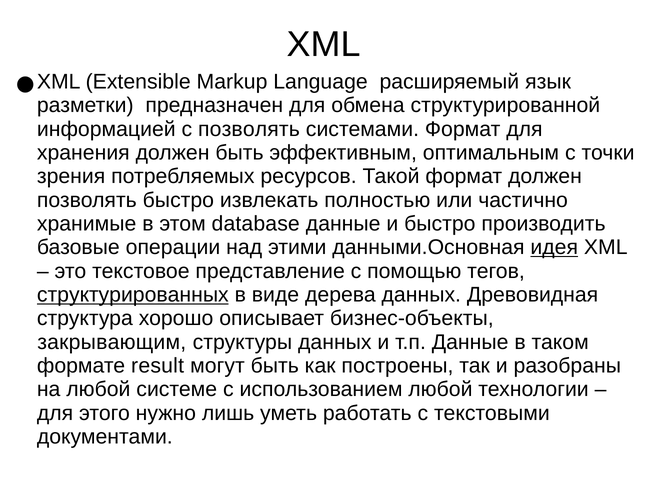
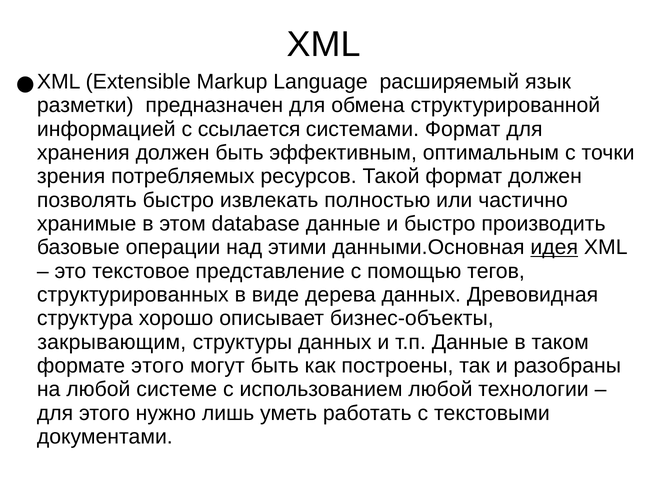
с позволять: позволять -> ссылается (249, 129)
структурированных underline: present -> none (133, 295)
формате result: result -> этого (158, 366)
